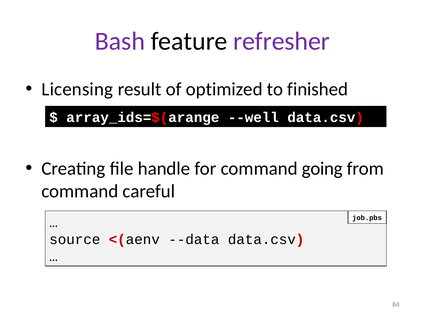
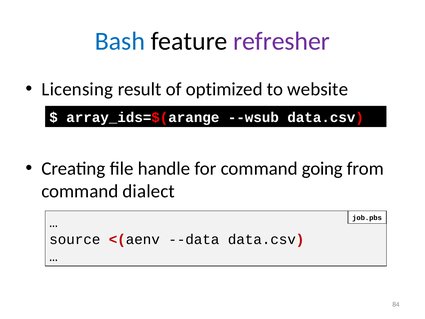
Bash colour: purple -> blue (120, 41)
finished: finished -> website (318, 89)
--well: --well -> --wsub (253, 117)
careful: careful -> dialect (149, 191)
